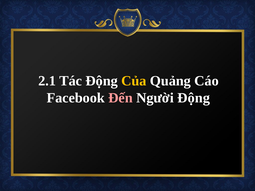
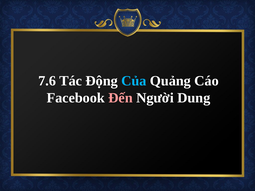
2.1: 2.1 -> 7.6 (47, 81)
Của colour: yellow -> light blue (134, 81)
Người Động: Động -> Dung (194, 98)
